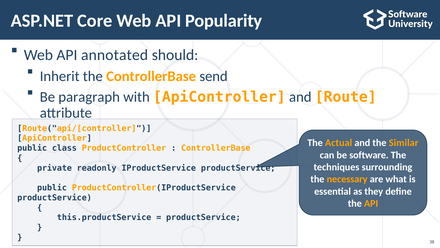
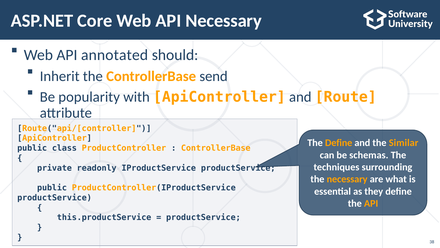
API Popularity: Popularity -> Necessary (224, 21)
paragraph: paragraph -> popularity (89, 97)
The Actual: Actual -> Define (339, 143)
software: software -> schemas (369, 155)
